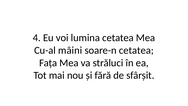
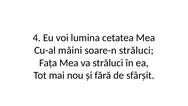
soare-n cetatea: cetatea -> străluci (136, 50)
